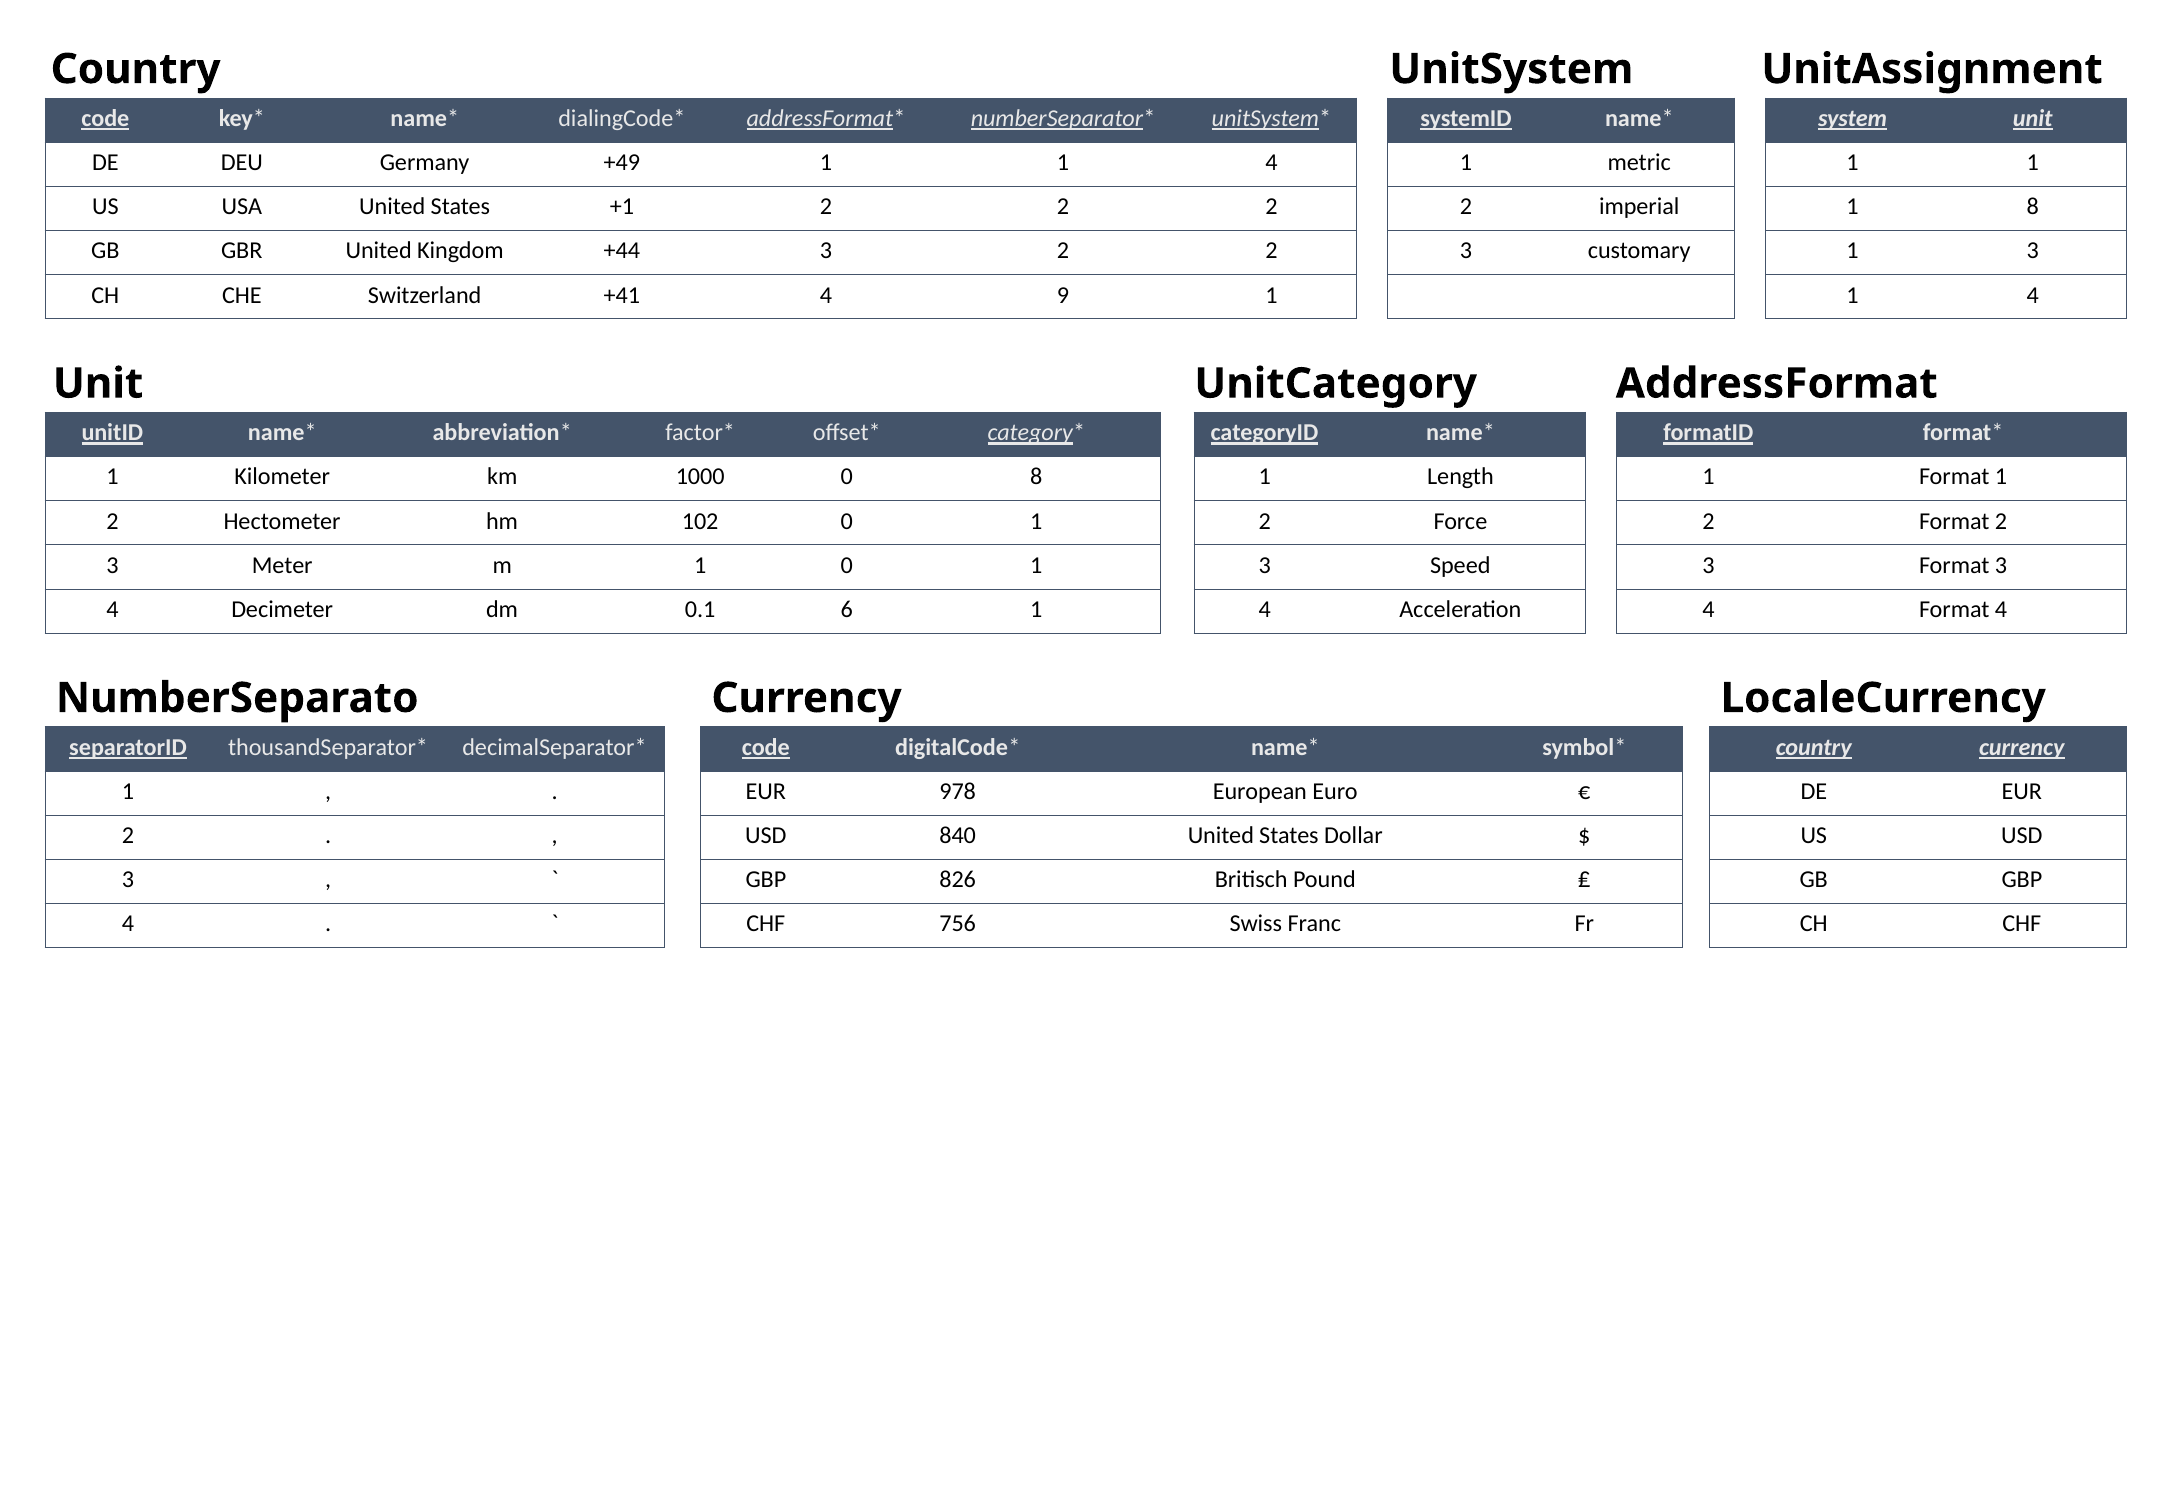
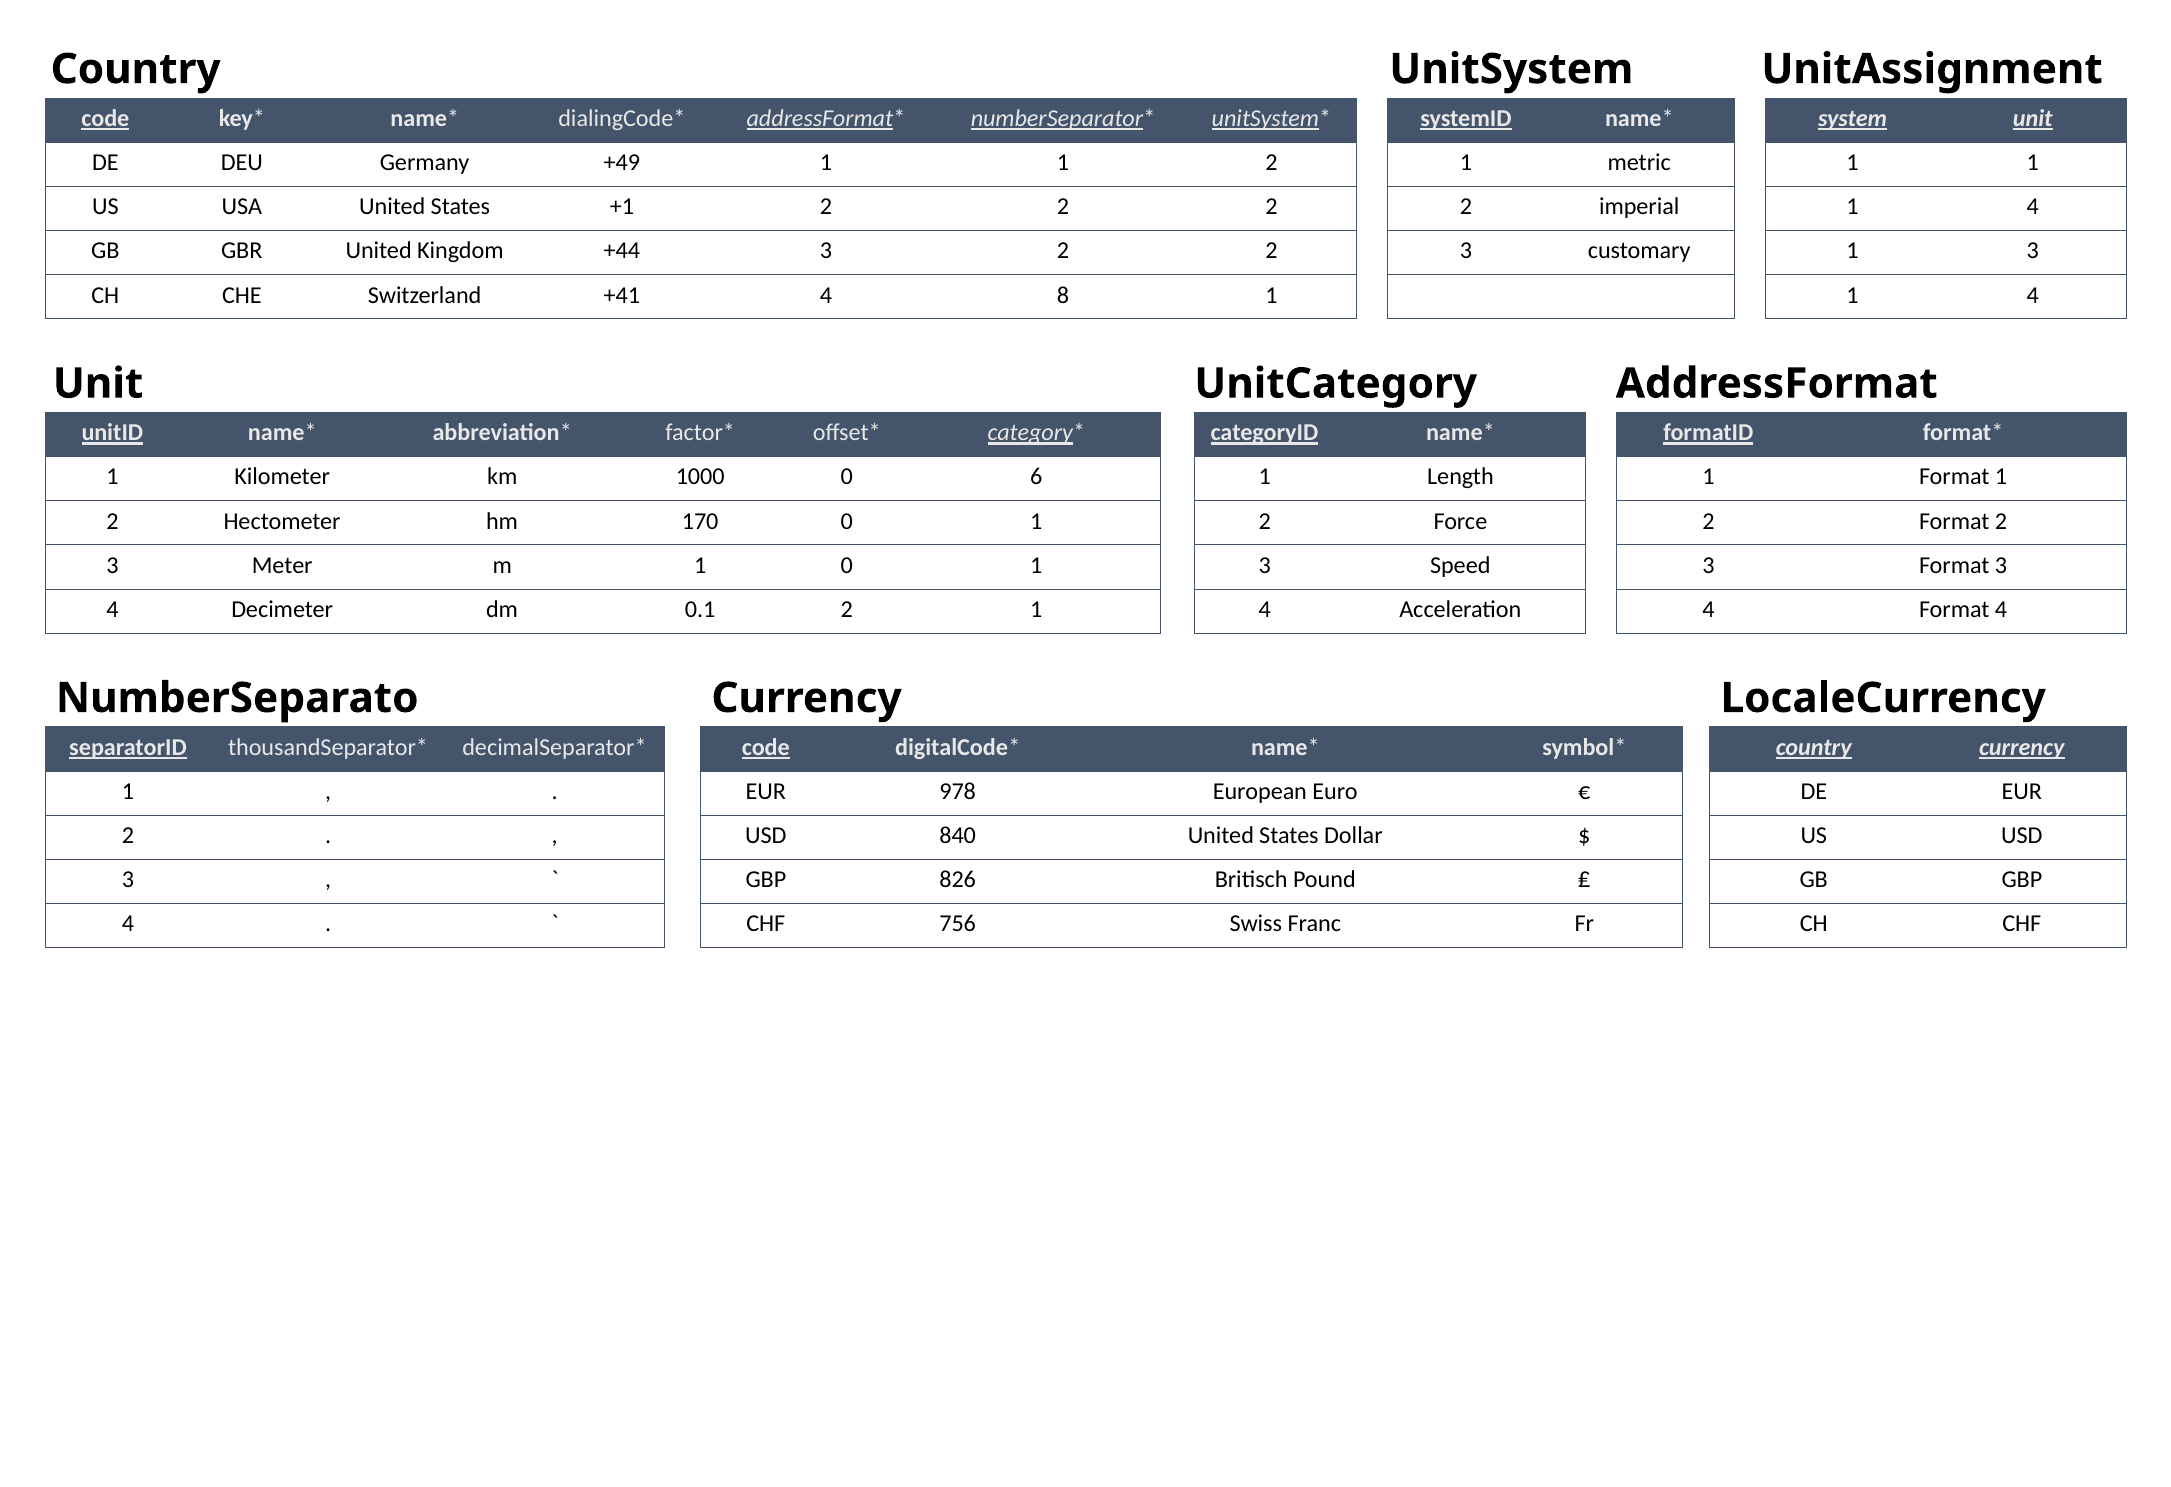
1 1 4: 4 -> 2 (1271, 163)
8: 8 -> 4 (2033, 207)
9: 9 -> 8 (1063, 295)
0 8: 8 -> 6 (1036, 477)
102: 102 -> 170 (700, 521)
0.1 6: 6 -> 2 (847, 610)
